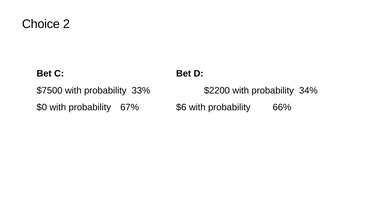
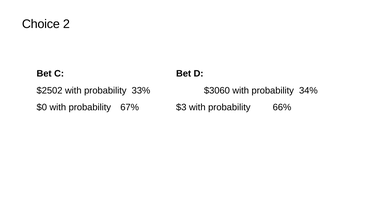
$7500: $7500 -> $2502 (50, 91)
$2200: $2200 -> $3060 (217, 91)
$6: $6 -> $3 (181, 107)
